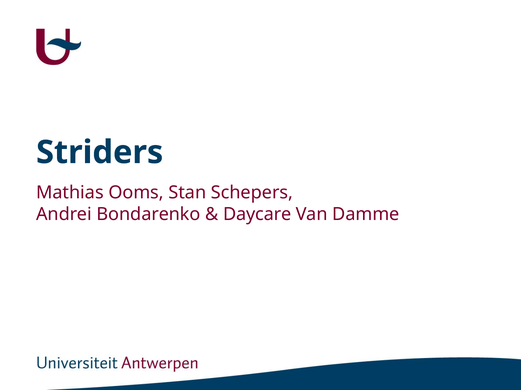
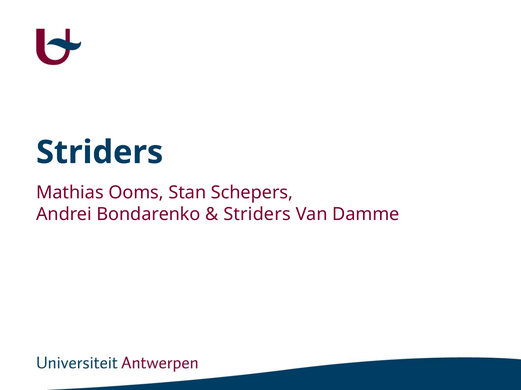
Daycare: Daycare -> Striders (257, 215)
